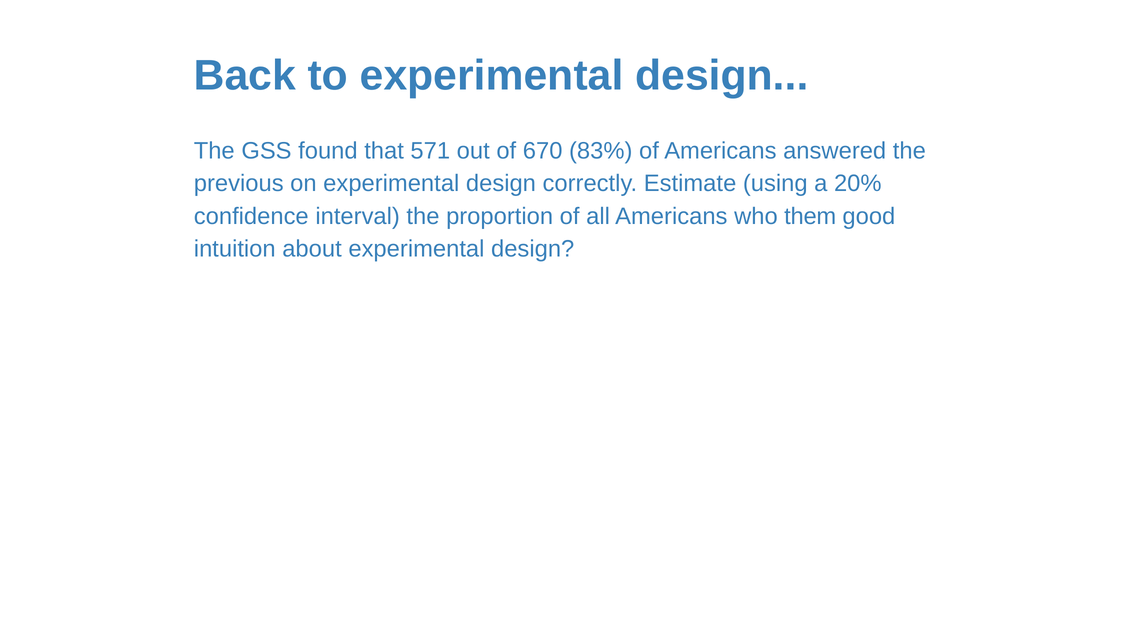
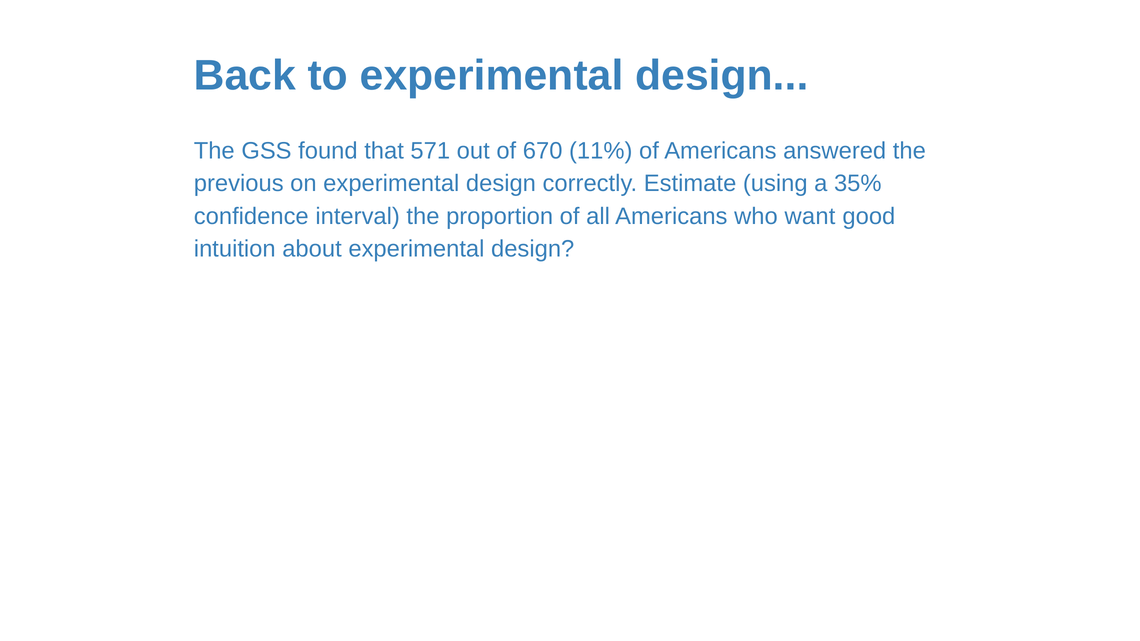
83%: 83% -> 11% (601, 151)
20%: 20% -> 35% (858, 184)
them: them -> want (810, 216)
